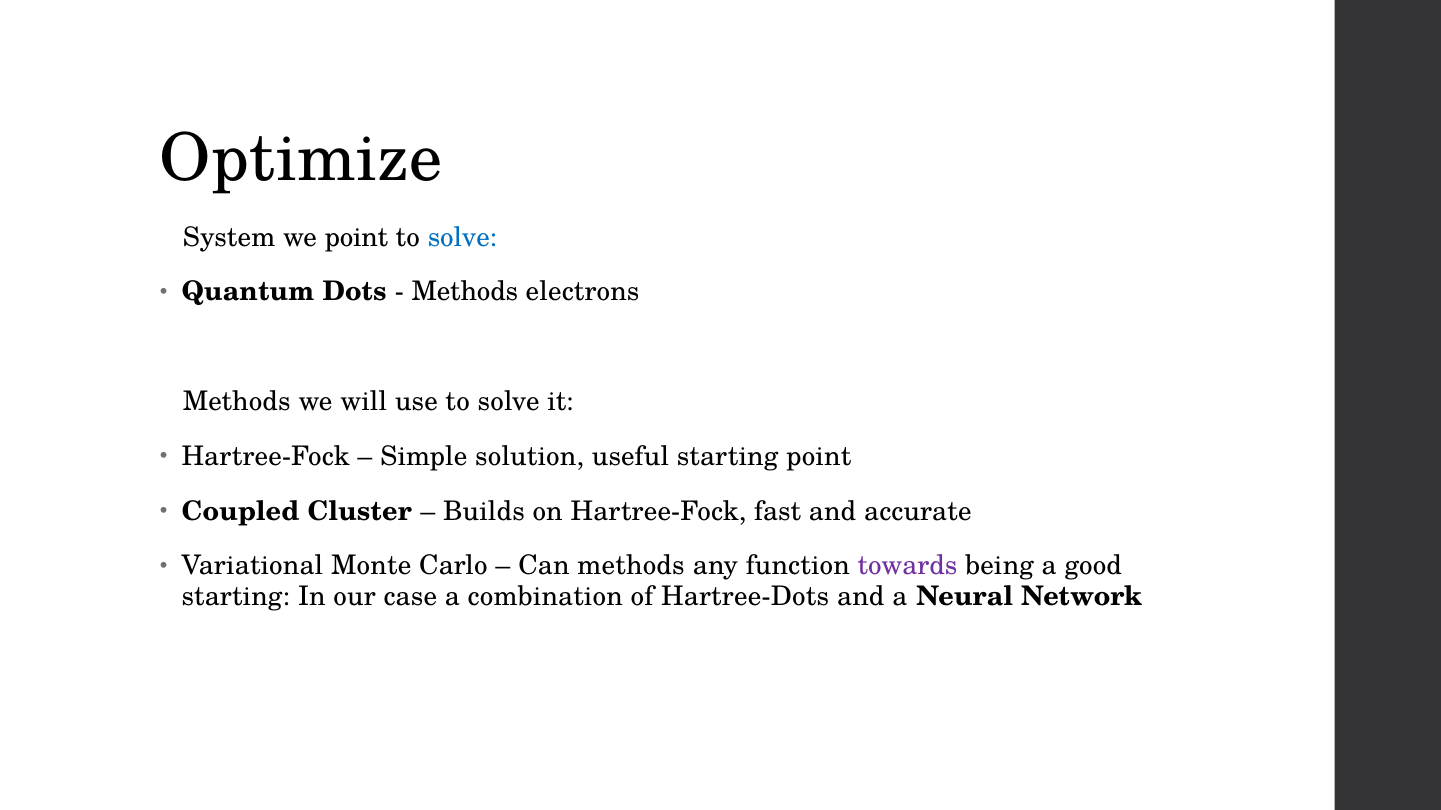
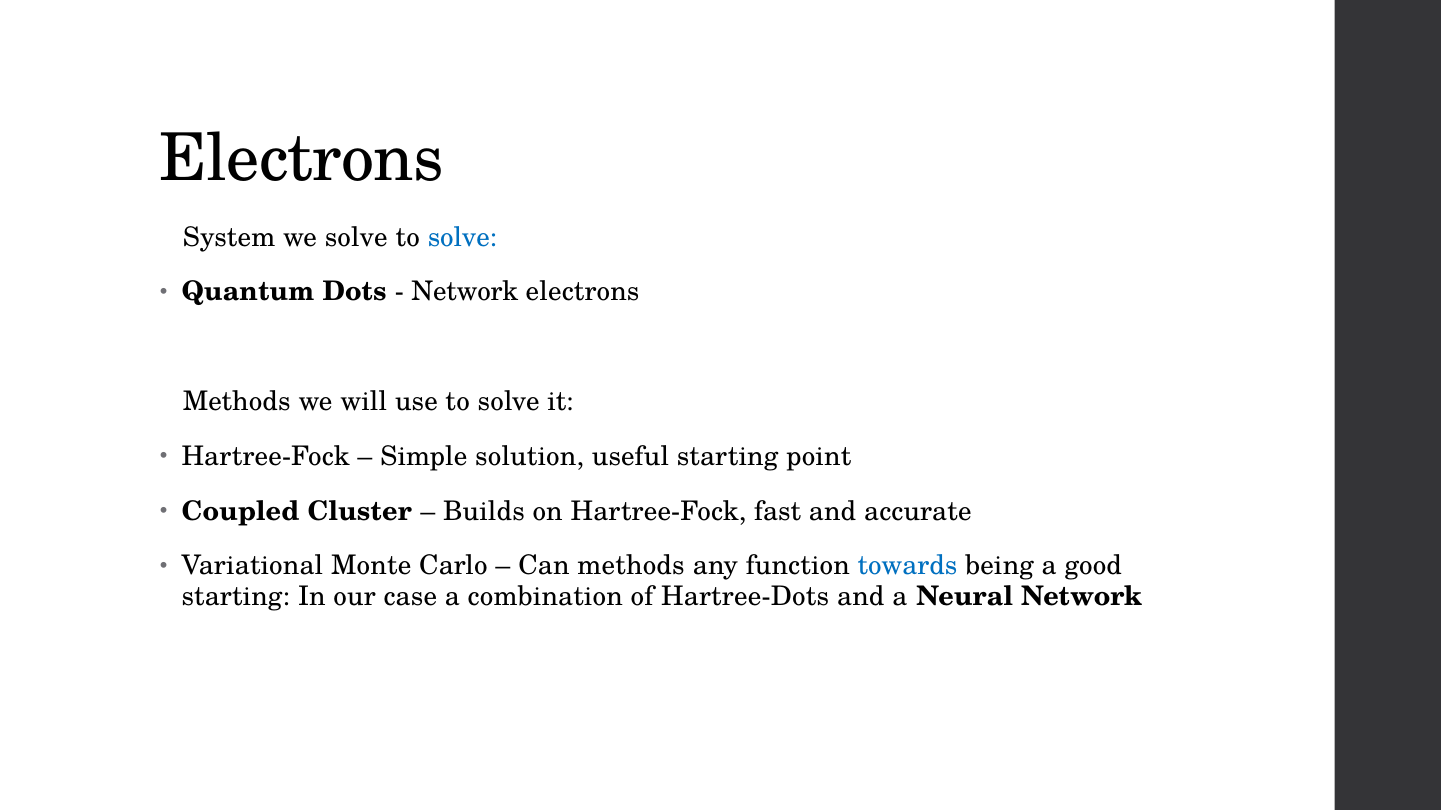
Optimize: Optimize -> Electrons (302, 158)
we point: point -> solve (356, 237)
Methods: Methods -> Network (465, 292)
towards colour: purple -> blue (907, 566)
